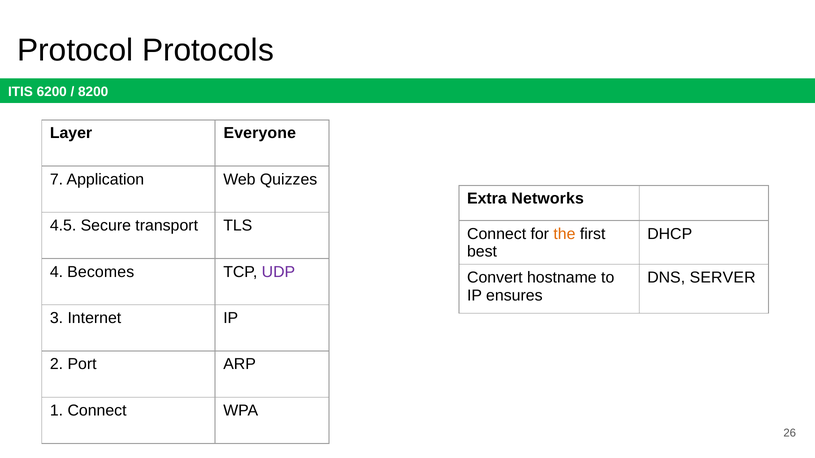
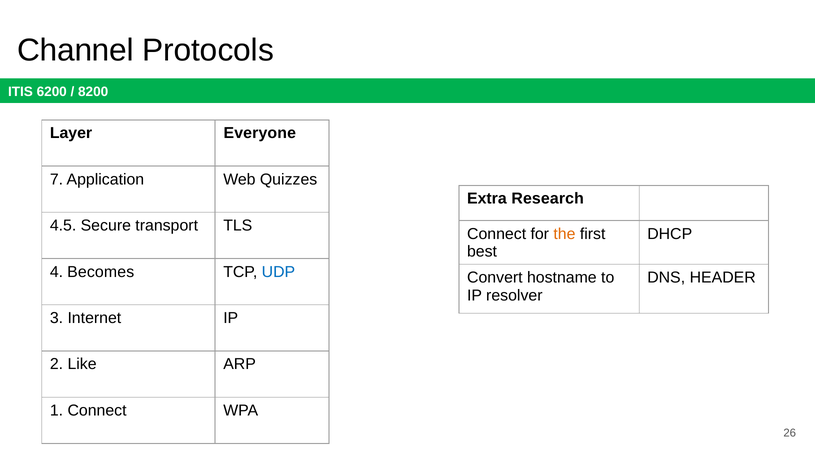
Protocol: Protocol -> Channel (75, 50)
Networks: Networks -> Research (548, 199)
UDP colour: purple -> blue (278, 272)
SERVER: SERVER -> HEADER (723, 278)
ensures: ensures -> resolver (514, 296)
Port: Port -> Like (82, 365)
